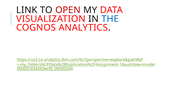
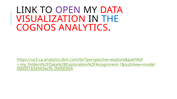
OPEN colour: red -> purple (68, 10)
